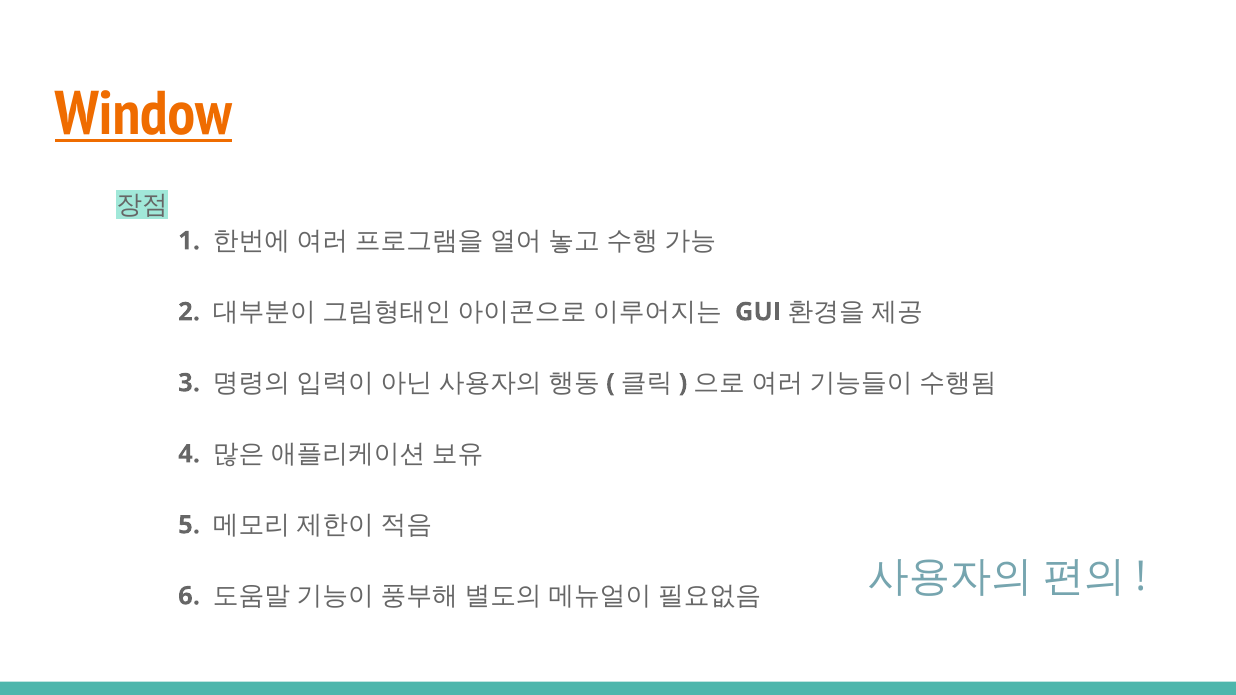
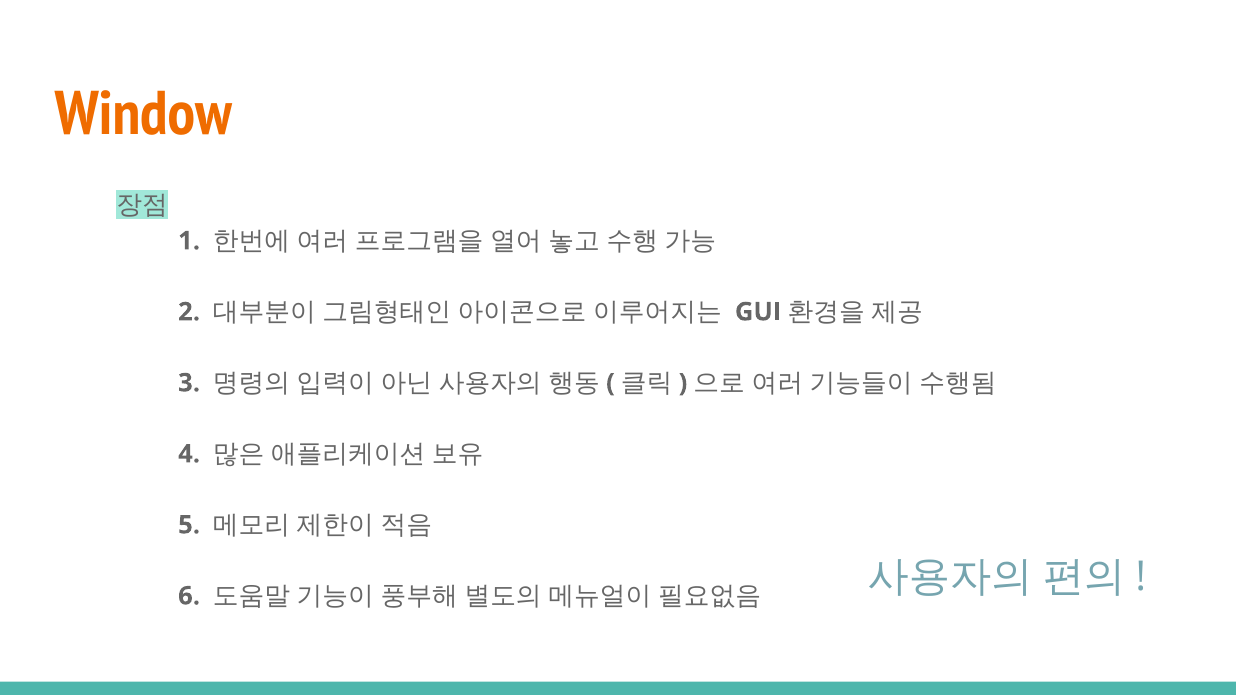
Window underline: present -> none (143, 114)
